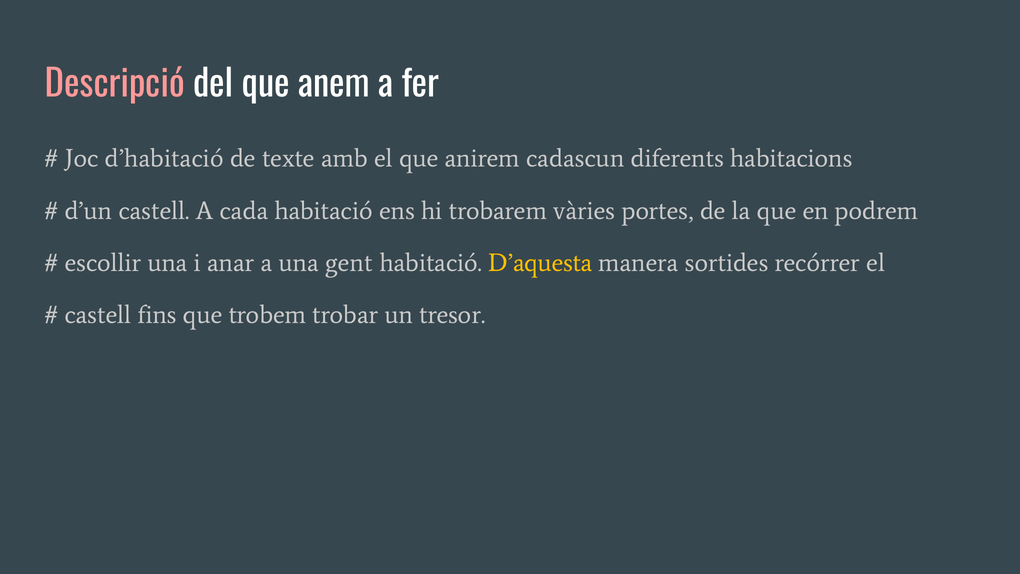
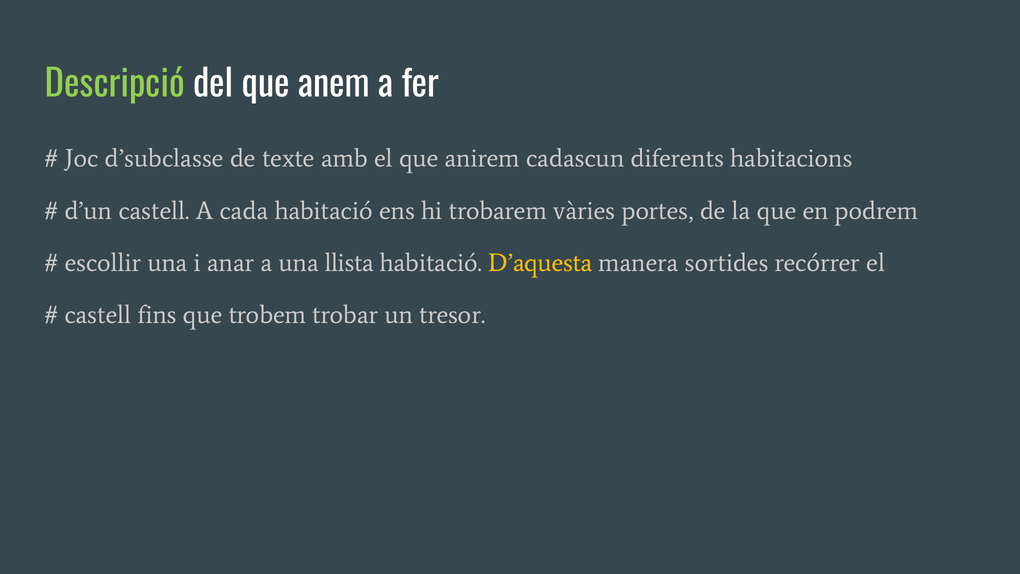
Descripció colour: pink -> light green (115, 85)
d’habitació: d’habitació -> d’subclasse (164, 158)
gent: gent -> llista (349, 263)
